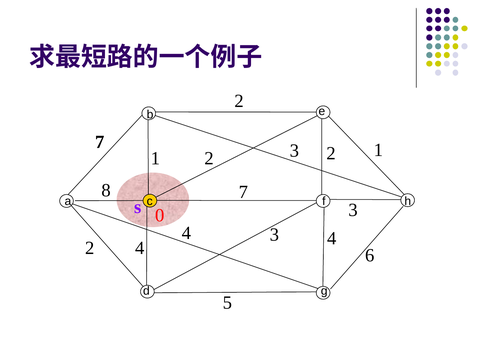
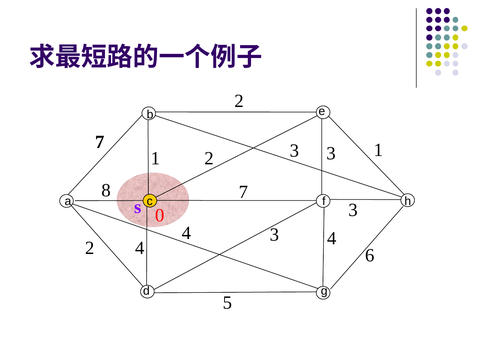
2 2: 2 -> 3 (331, 153)
